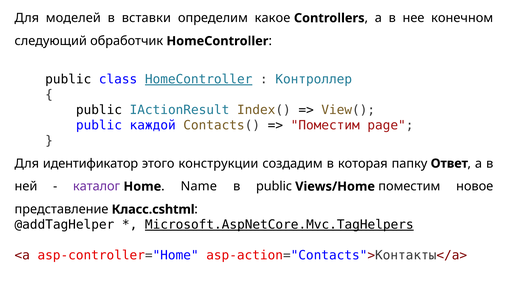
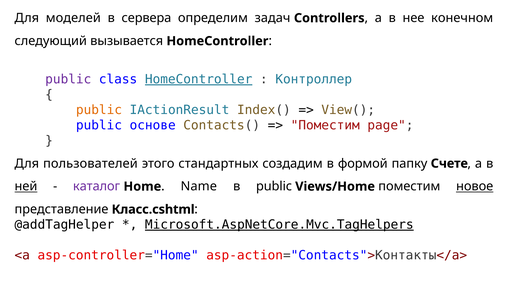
вставки: вставки -> сервера (146, 18)
какое: какое -> задач (273, 18)
обработчик: обработчик -> вызывается (127, 41)
public colour: black -> purple (68, 79)
public colour: black -> orange (99, 110)
каждой: каждой -> основе (153, 125)
идентификатор: идентификатор -> пользователей (90, 163)
конструкции: конструкции -> стандартных (218, 163)
которая: которая -> формой (363, 163)
Ответ: Ответ -> Счете (449, 163)
ней underline: none -> present (26, 186)
новое underline: none -> present (475, 186)
